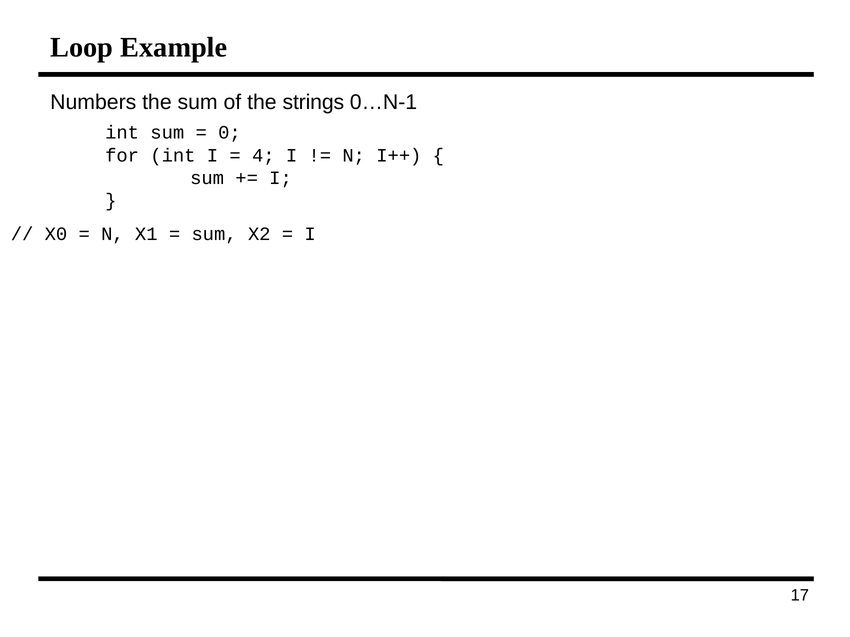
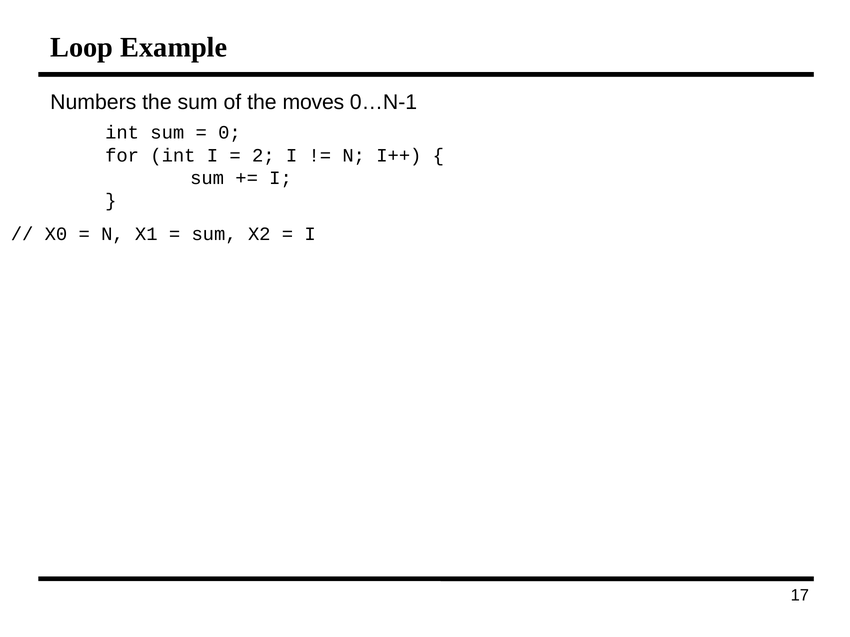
strings: strings -> moves (313, 102)
4: 4 -> 2 (263, 155)
